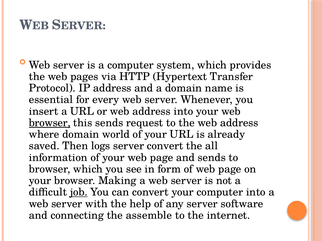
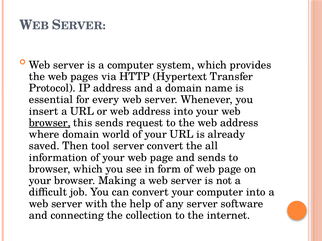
logs: logs -> tool (101, 146)
job underline: present -> none (79, 193)
assemble: assemble -> collection (149, 216)
